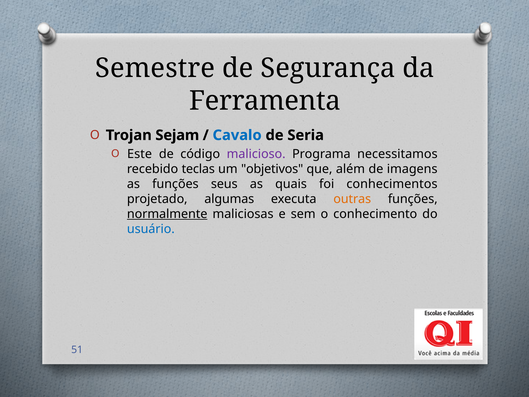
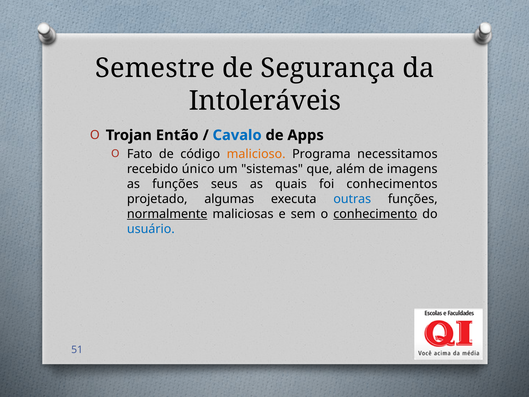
Ferramenta: Ferramenta -> Intoleráveis (265, 101)
Sejam: Sejam -> Então (177, 135)
Seria: Seria -> Apps (306, 135)
Este: Este -> Fato (140, 154)
malicioso colour: purple -> orange (256, 154)
teclas: teclas -> único (198, 169)
objetivos: objetivos -> sistemas (272, 169)
outras colour: orange -> blue (352, 199)
conhecimento underline: none -> present (375, 214)
